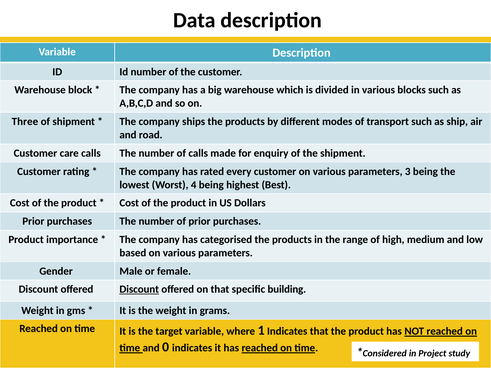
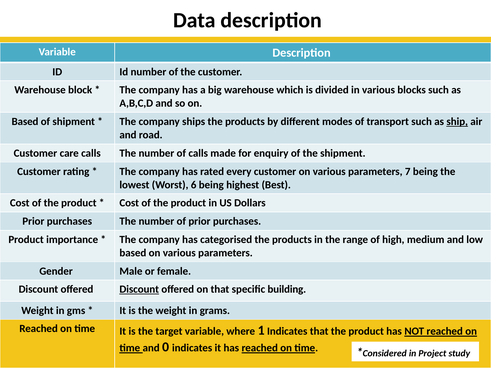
Three: Three -> Based (25, 122)
ship underline: none -> present (457, 122)
3: 3 -> 7 (408, 172)
4: 4 -> 6 (194, 185)
